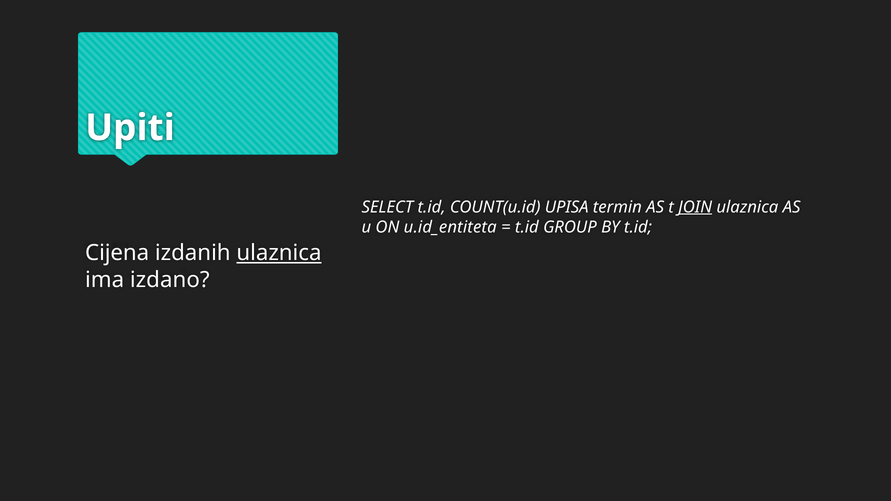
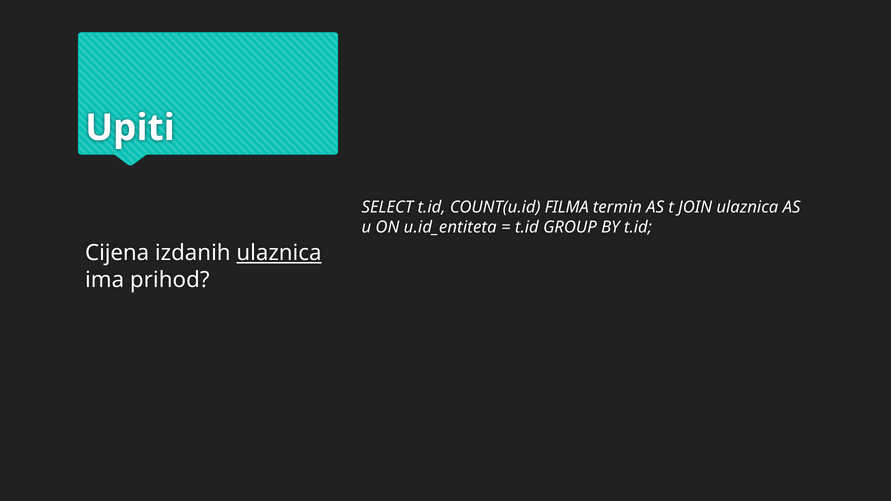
UPISA: UPISA -> FILMA (567, 207)
JOIN underline: present -> none (695, 207)
izdano: izdano -> prihod (170, 280)
